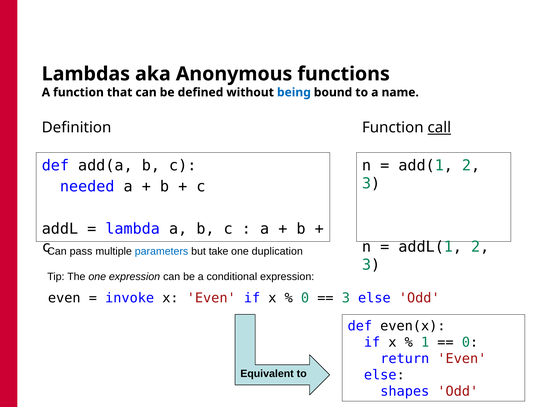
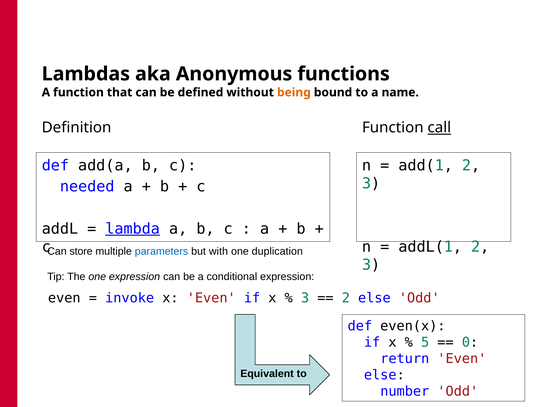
being colour: blue -> orange (294, 92)
lambda underline: none -> present (133, 229)
pass: pass -> store (81, 251)
take: take -> with (218, 251)
0: 0 -> 3 (305, 298)
3: 3 -> 2 (346, 298)
1: 1 -> 5 (425, 343)
shapes: shapes -> number (405, 391)
